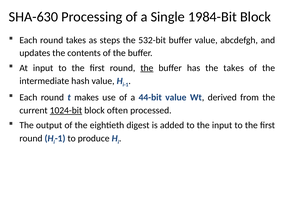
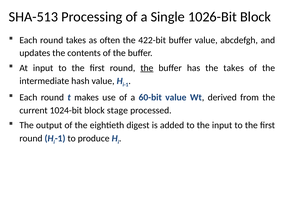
SHA-630: SHA-630 -> SHA-513 (33, 17)
1984-Bit: 1984-Bit -> 1026-Bit (212, 17)
steps: steps -> often (110, 40)
532-bit: 532-bit -> 422-bit (152, 40)
44-bit: 44-bit -> 60-bit (150, 97)
1024-bit underline: present -> none (66, 110)
often: often -> stage (117, 110)
